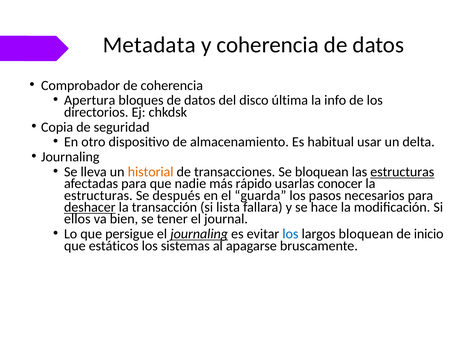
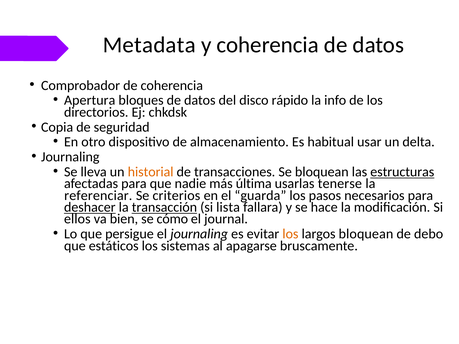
última: última -> rápido (290, 100)
rápido: rápido -> última (254, 184)
conocer: conocer -> tenerse (340, 184)
estructuras: estructuras -> referenciar (98, 196)
después: después -> criterios (176, 196)
transacción underline: none -> present (164, 207)
tener: tener -> cómo (172, 219)
journaling underline: present -> none (199, 234)
los colour: blue -> orange (290, 234)
inicio: inicio -> debo (429, 234)
